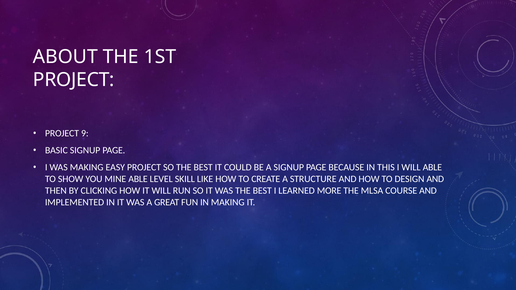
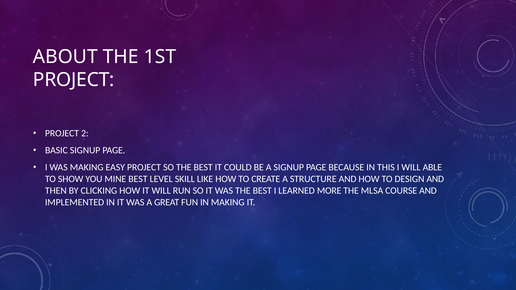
9: 9 -> 2 (85, 134)
MINE ABLE: ABLE -> BEST (138, 179)
